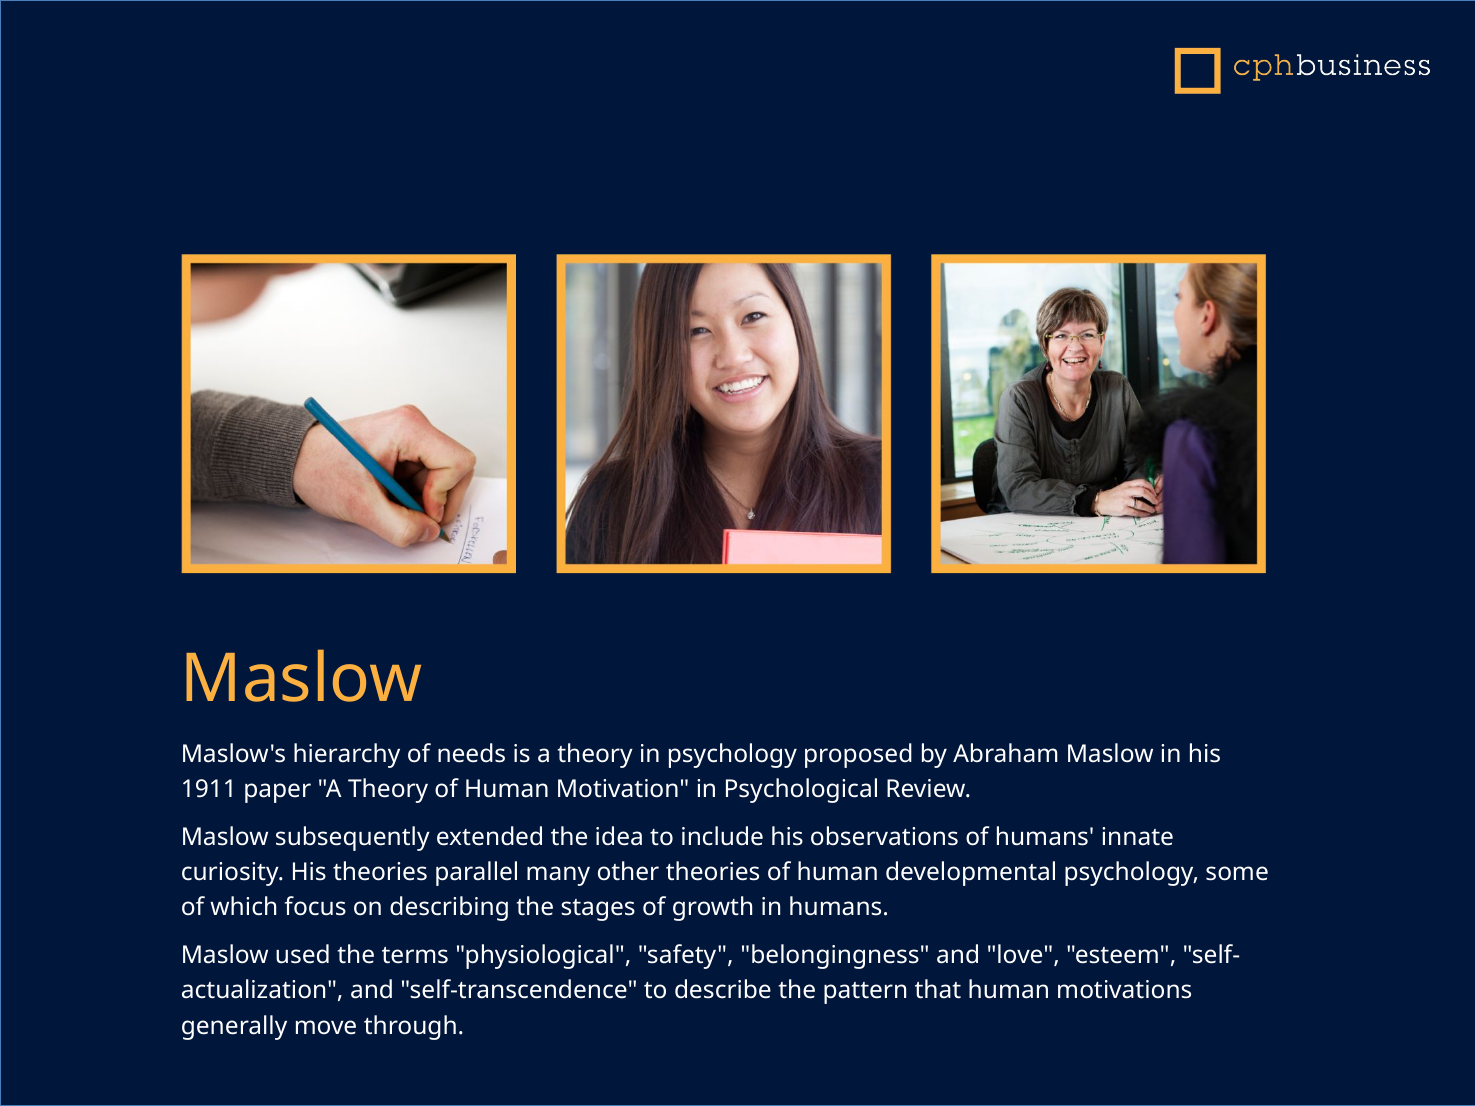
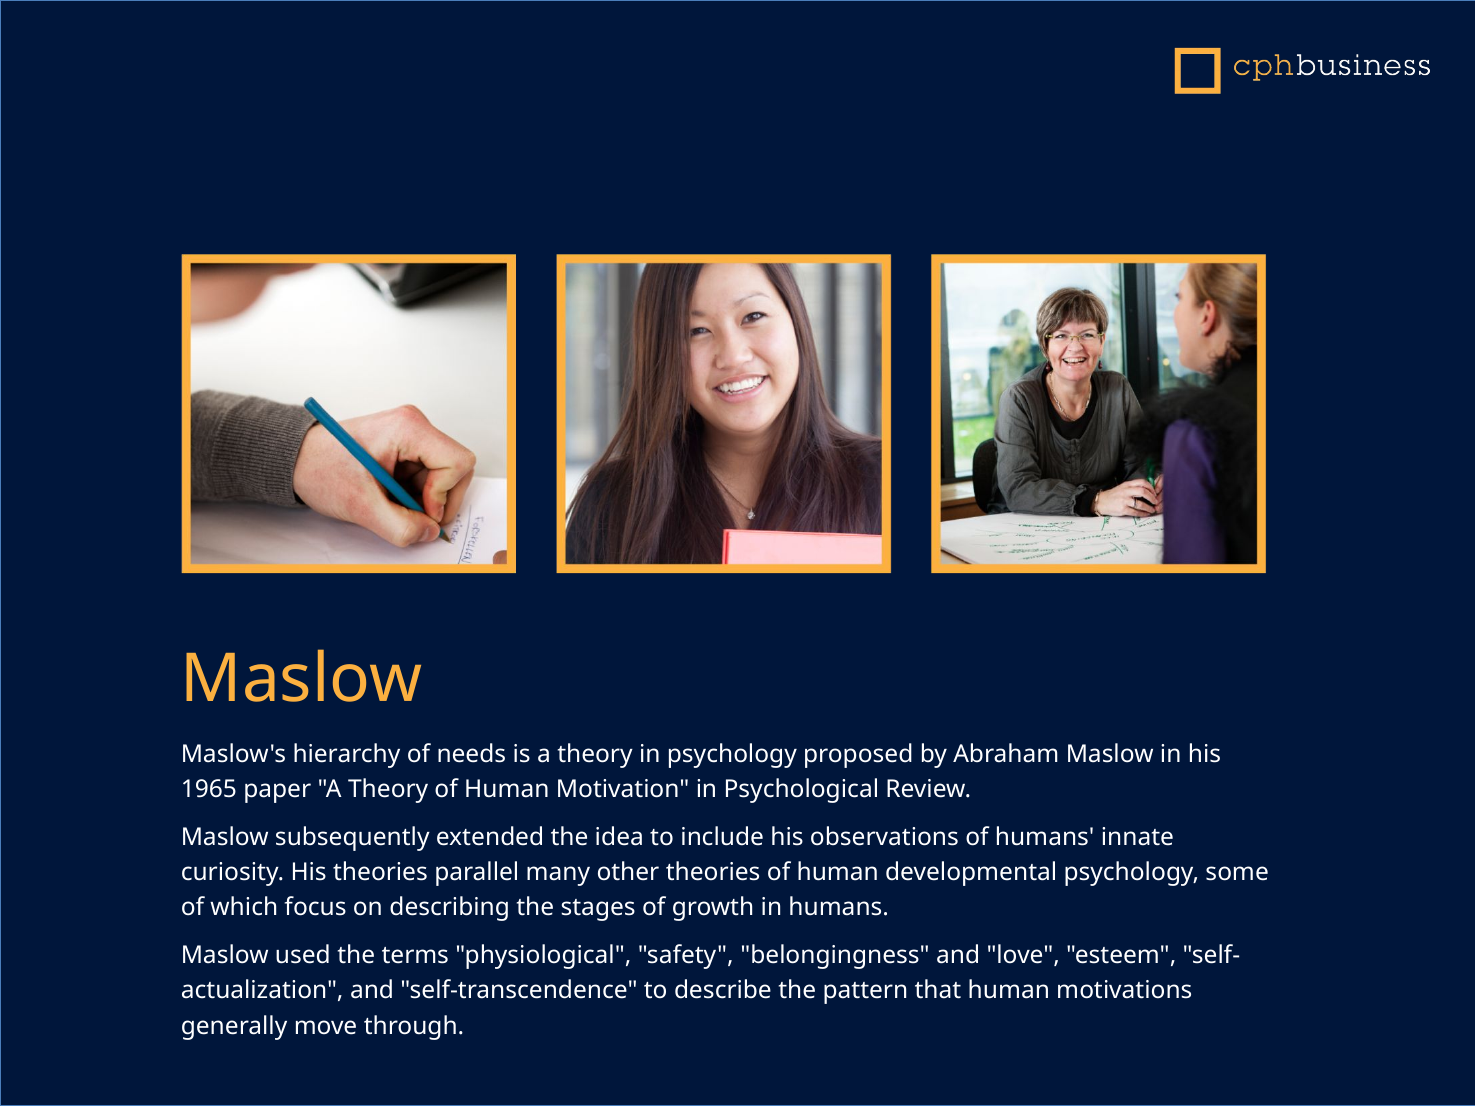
1911: 1911 -> 1965 (209, 790)
